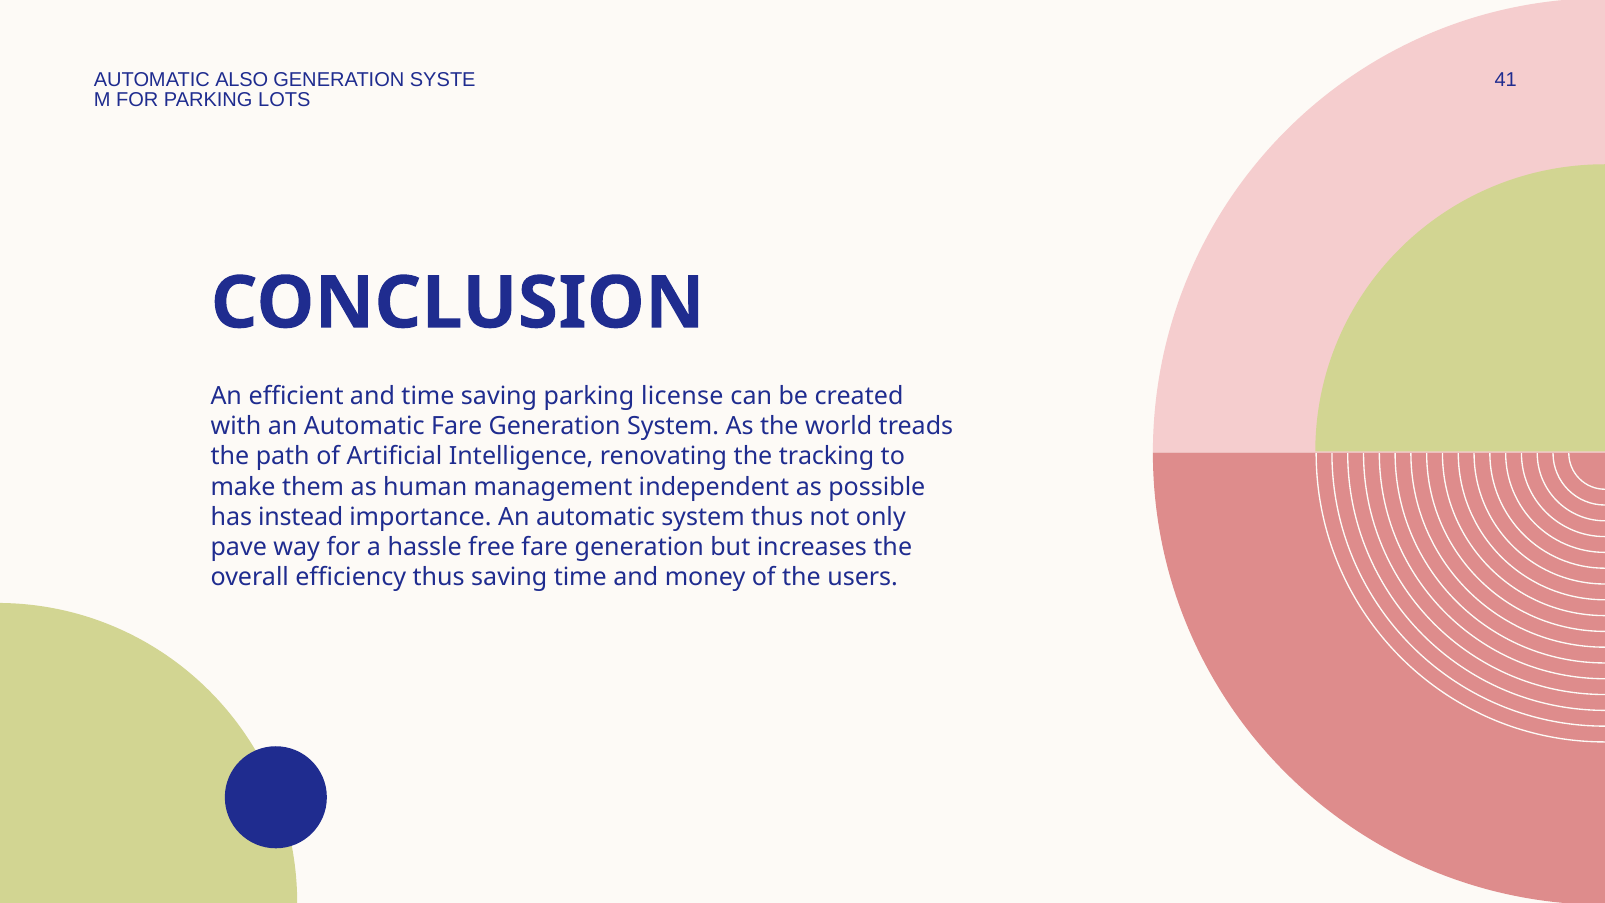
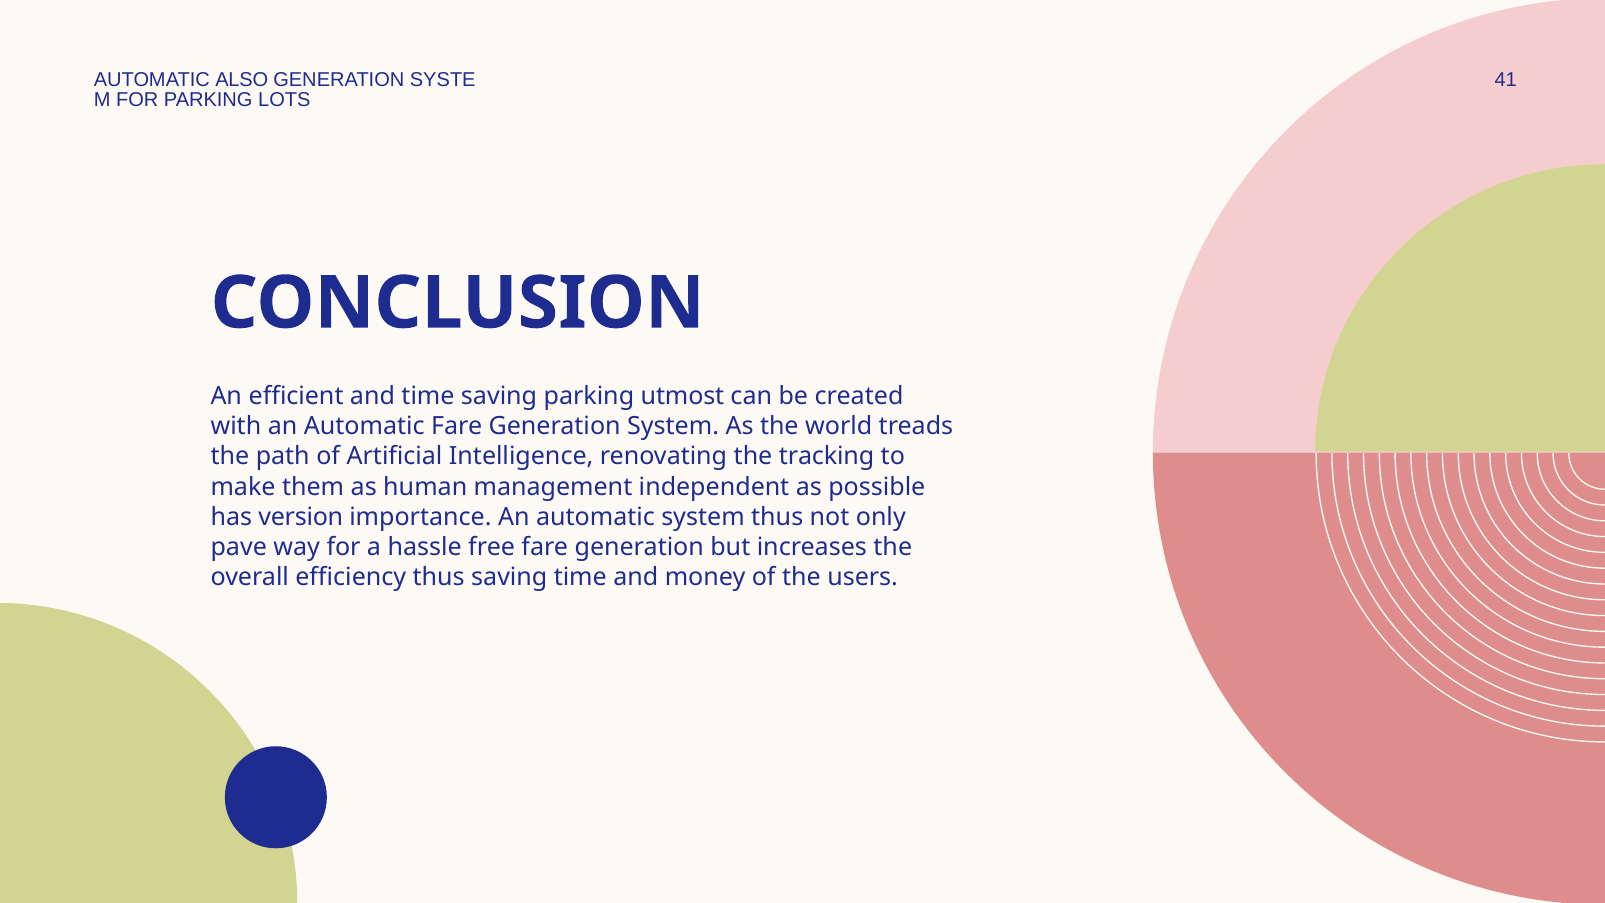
license: license -> utmost (682, 396)
instead: instead -> version (301, 517)
